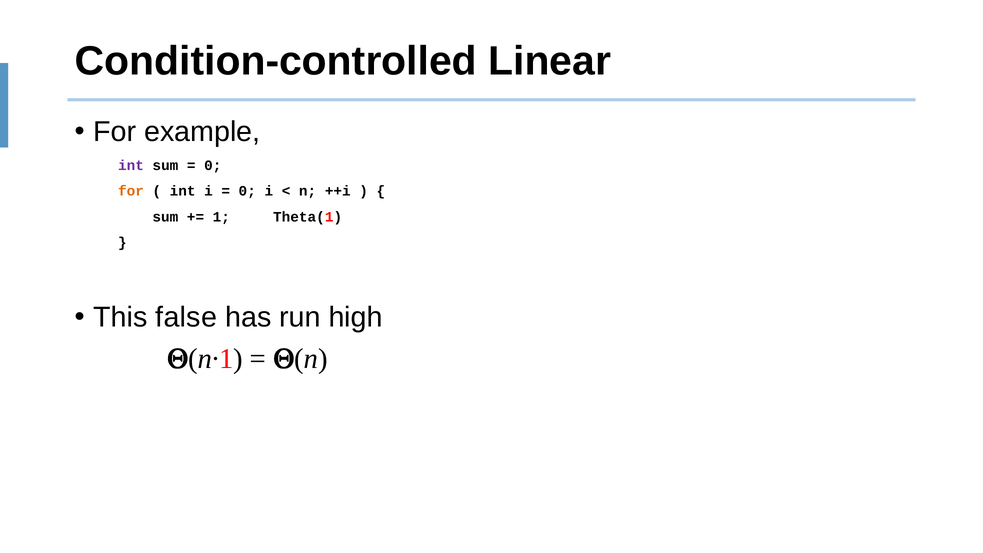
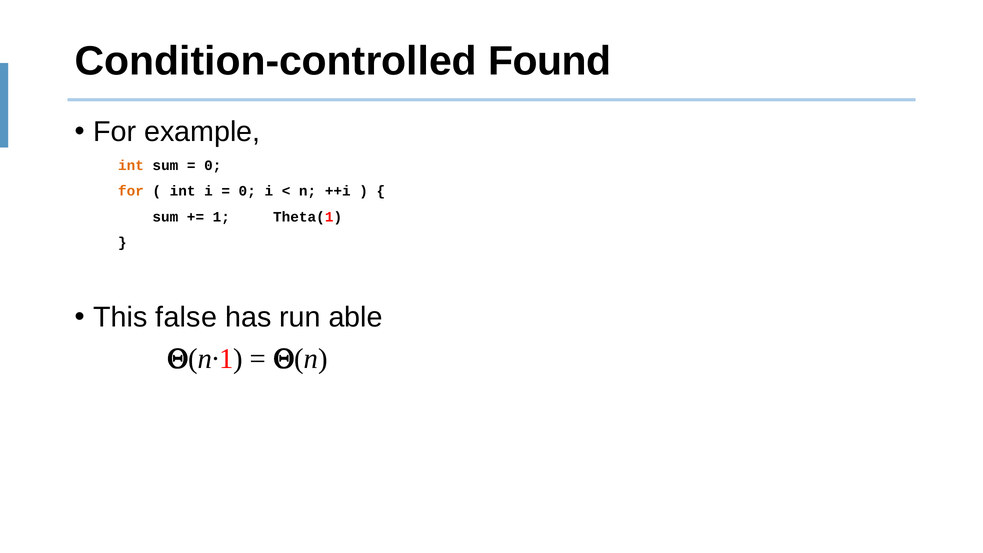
Linear: Linear -> Found (550, 61)
int colour: purple -> orange (131, 165)
high: high -> able (356, 317)
